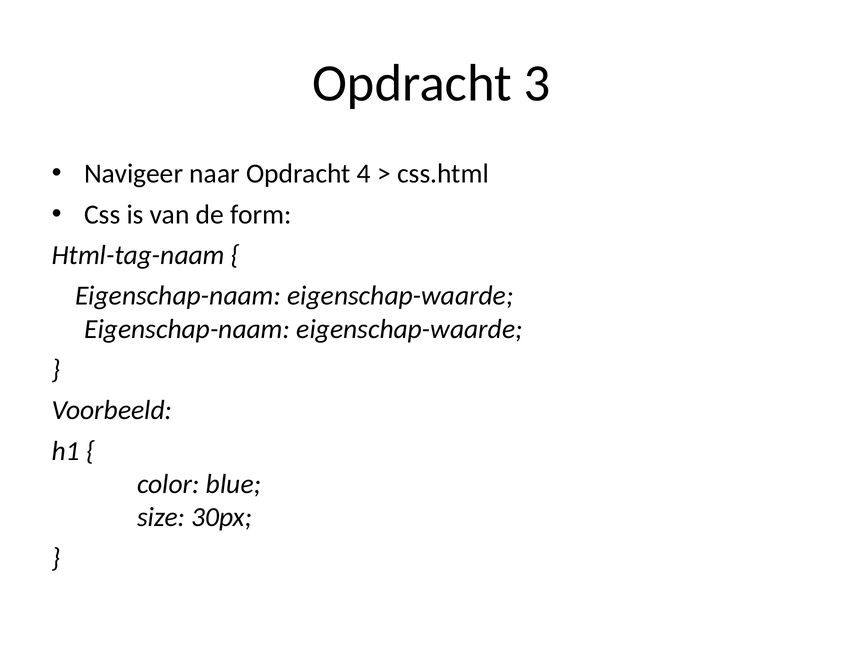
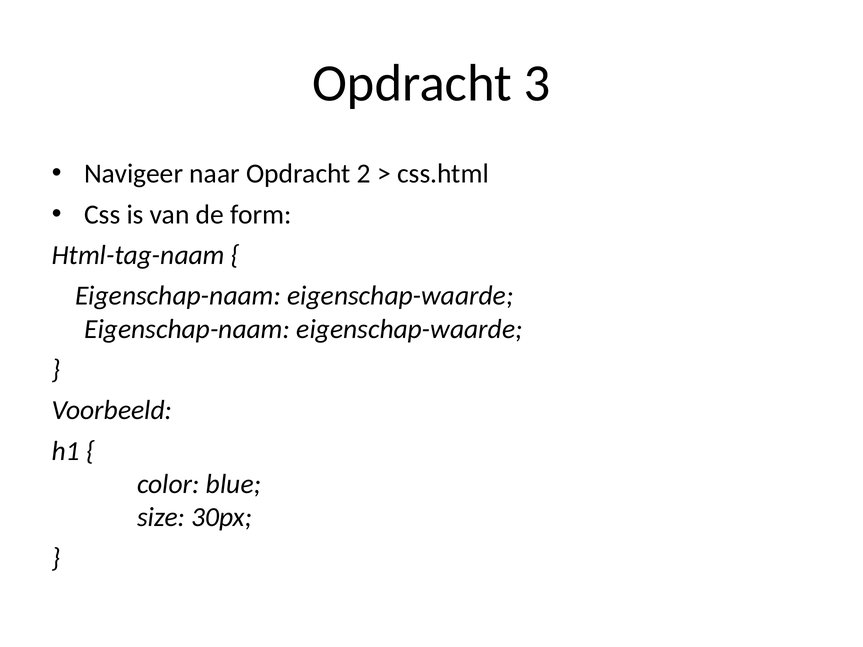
4: 4 -> 2 (364, 174)
